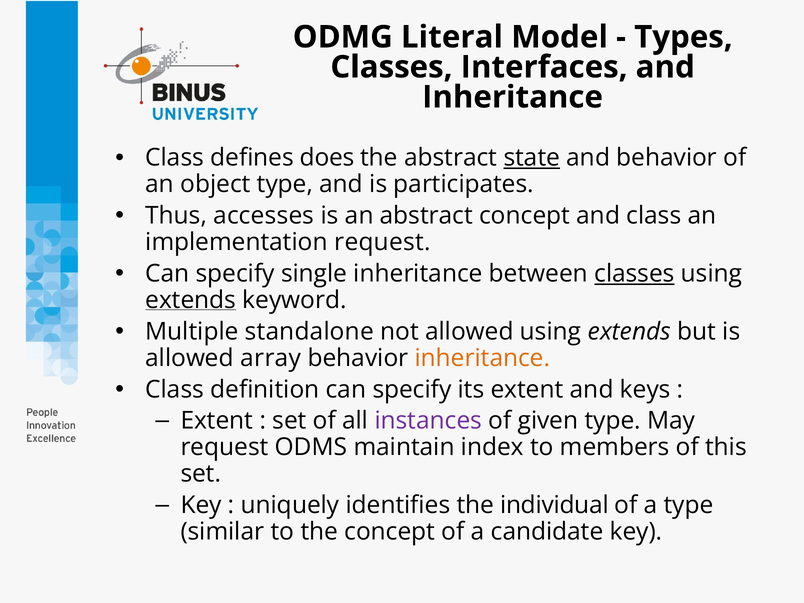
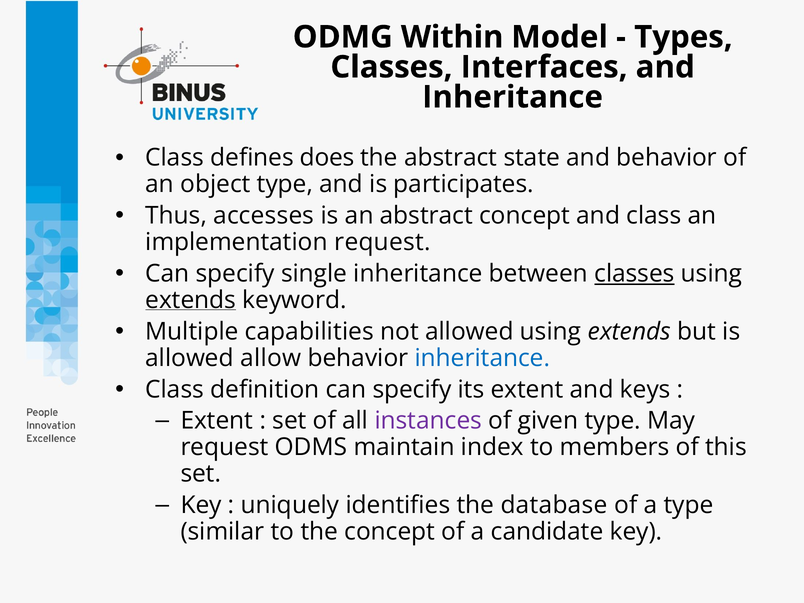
Literal: Literal -> Within (452, 37)
state underline: present -> none (532, 158)
standalone: standalone -> capabilities (309, 332)
array: array -> allow (271, 358)
inheritance colour: orange -> blue (482, 358)
individual: individual -> database (554, 505)
